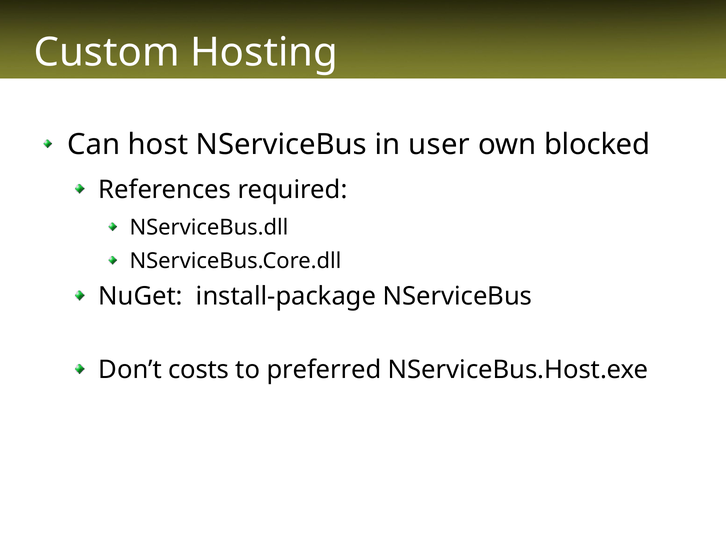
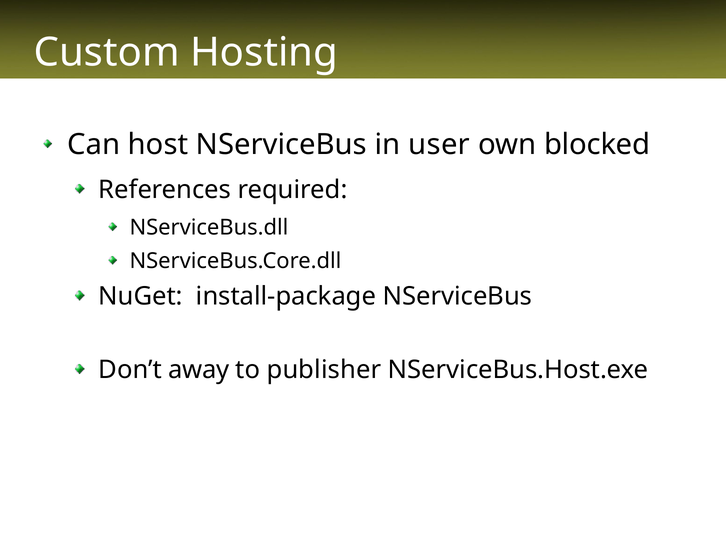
costs: costs -> away (199, 370)
preferred: preferred -> publisher (324, 370)
